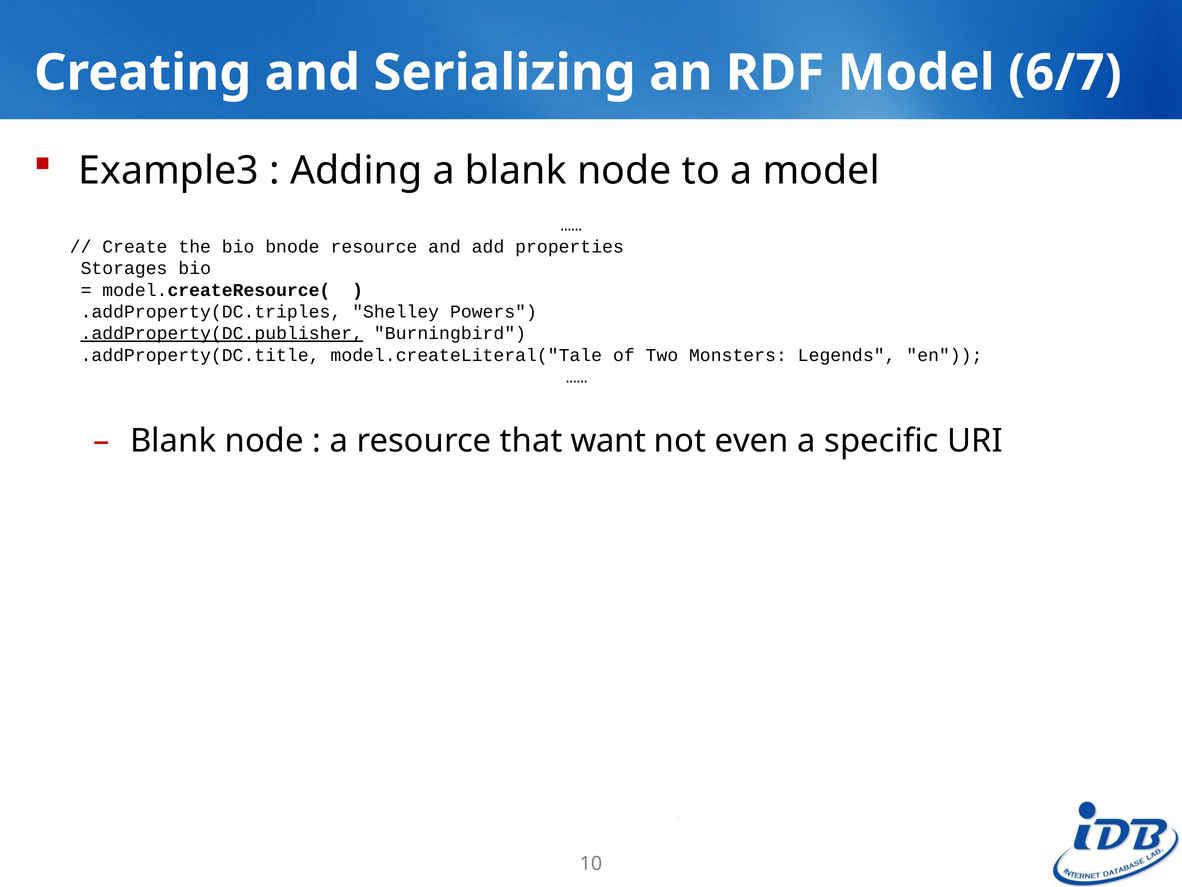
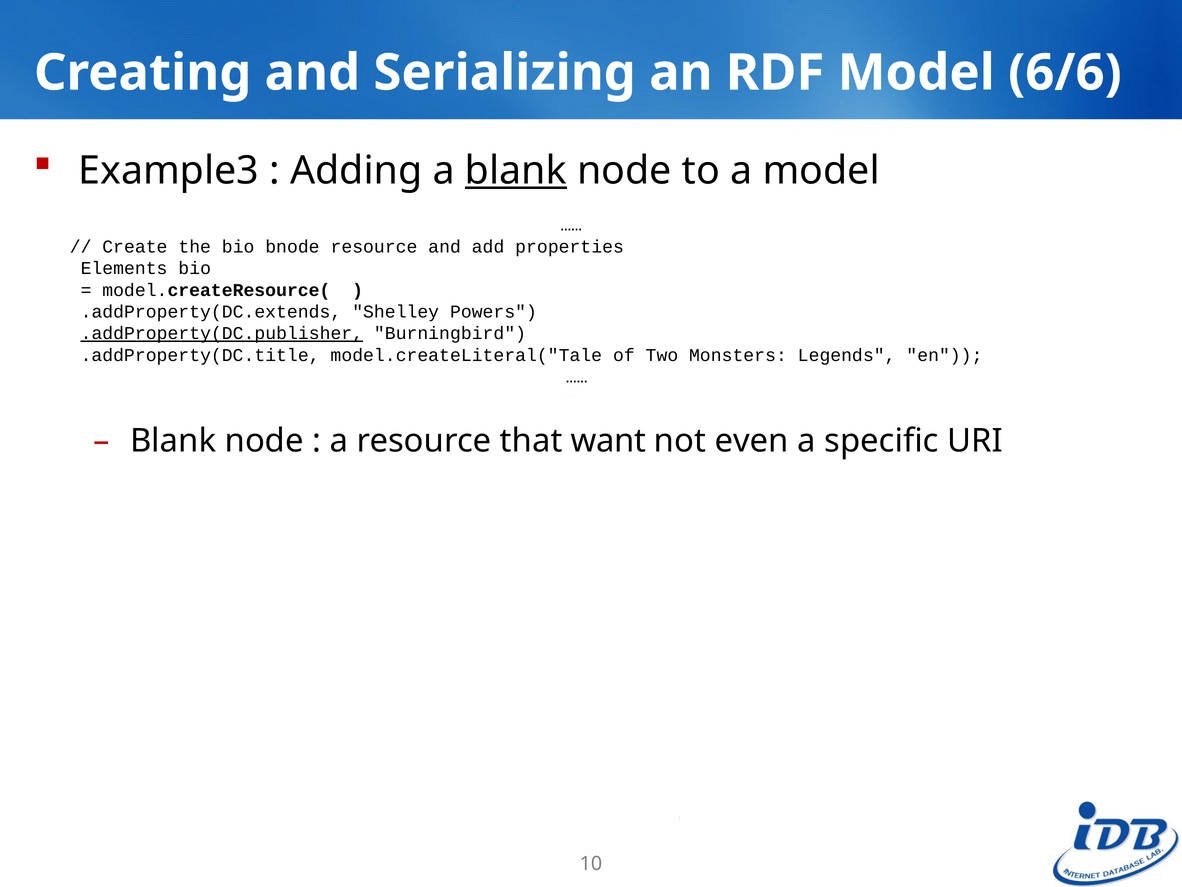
6/7: 6/7 -> 6/6 (1065, 73)
blank underline: none -> present (516, 171)
Storages: Storages -> Elements (124, 268)
.addProperty(DC.triples: .addProperty(DC.triples -> .addProperty(DC.extends (211, 312)
